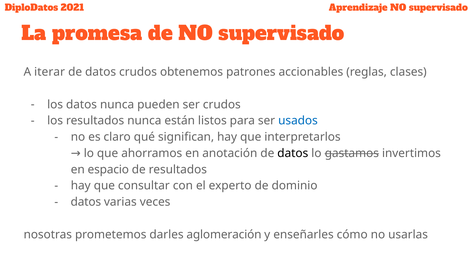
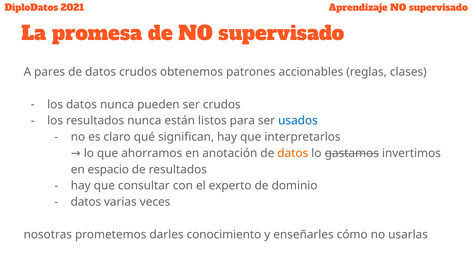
iterar: iterar -> pares (50, 72)
datos colour: black -> orange (293, 154)
aglomeración: aglomeración -> conocimiento (224, 235)
